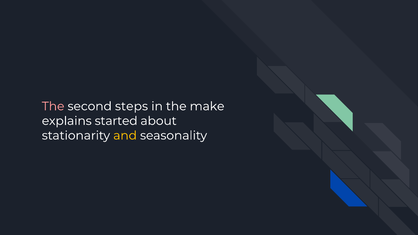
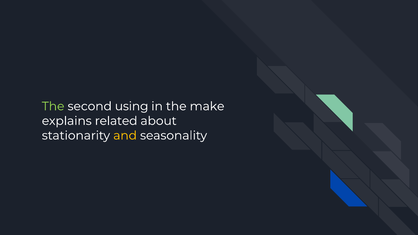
The colour: pink -> light green (53, 106)
steps: steps -> using (132, 106)
started: started -> related (116, 121)
